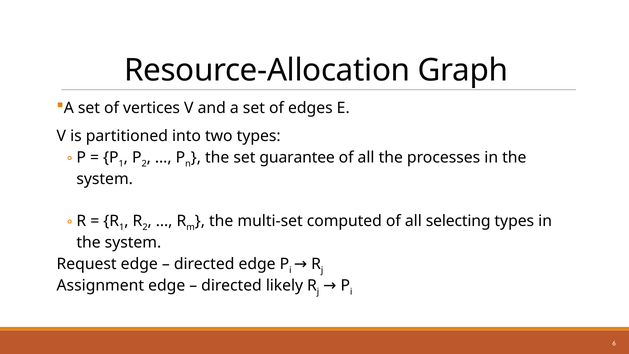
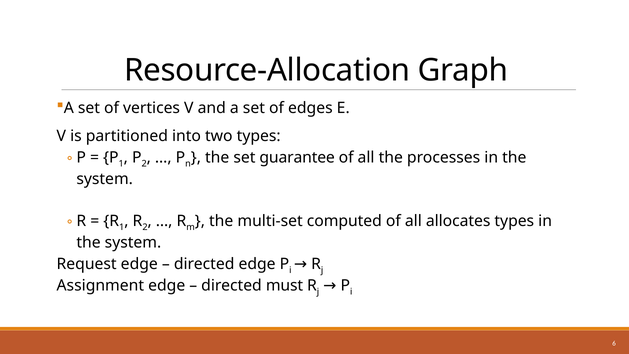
selecting: selecting -> allocates (458, 221)
likely: likely -> must (284, 285)
